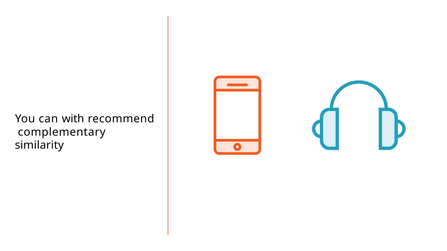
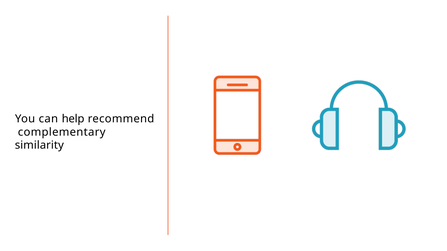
with: with -> help (73, 119)
